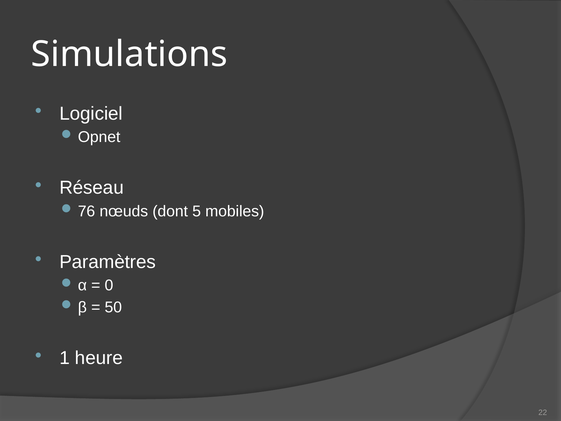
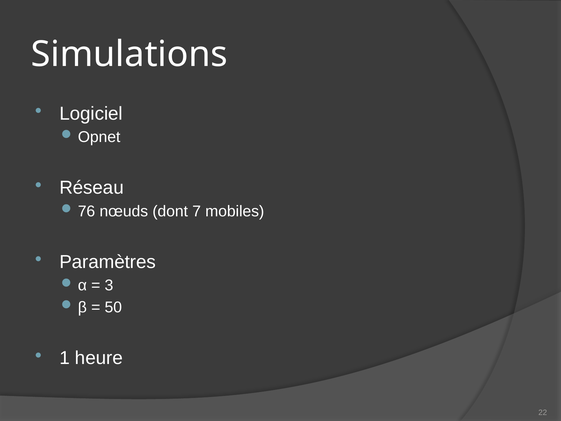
5: 5 -> 7 (197, 211)
0: 0 -> 3 (109, 285)
